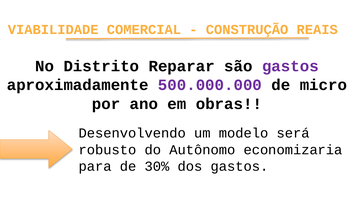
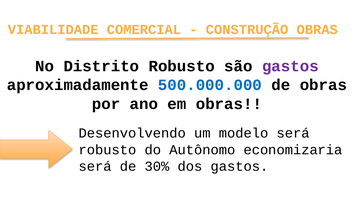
REAIS: REAIS -> OBRAS (317, 30)
Distrito Reparar: Reparar -> Robusto (182, 66)
500.000.000 colour: purple -> blue (210, 85)
de micro: micro -> obras (323, 85)
para: para -> será (95, 166)
